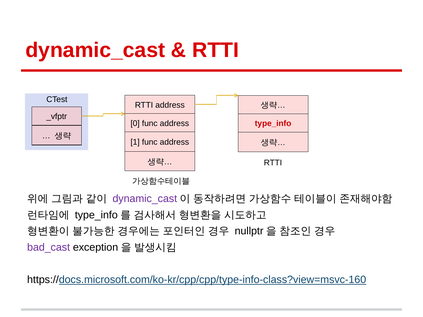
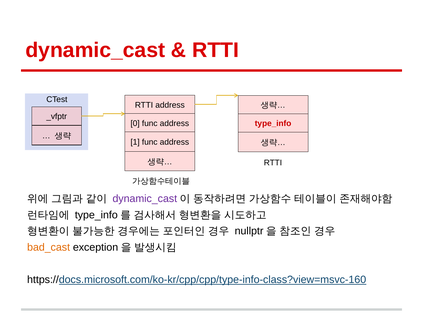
bad_cast colour: purple -> orange (49, 248)
